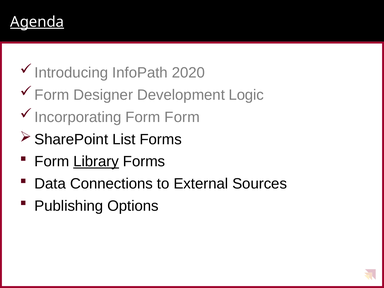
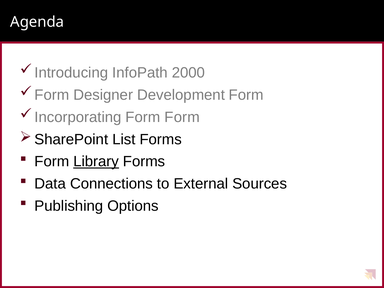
Agenda underline: present -> none (37, 22)
2020: 2020 -> 2000 (188, 73)
Development Logic: Logic -> Form (246, 95)
